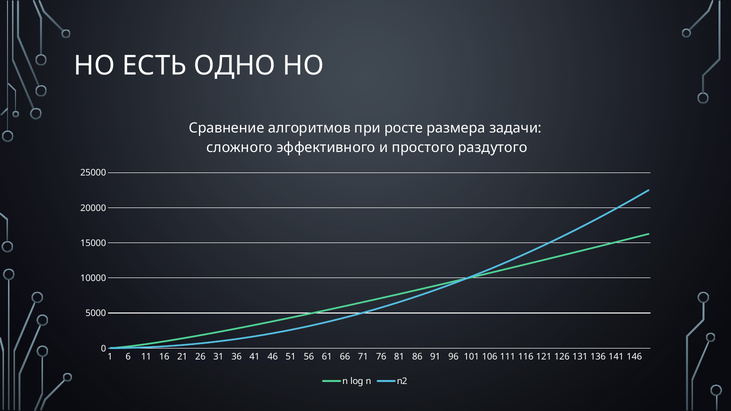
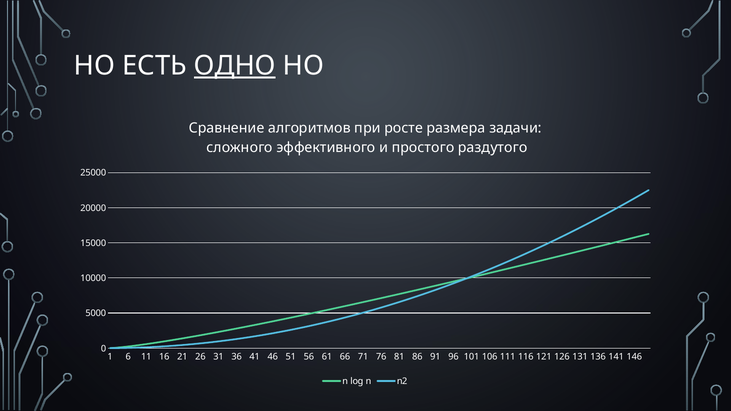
ОДНО underline: none -> present (235, 66)
